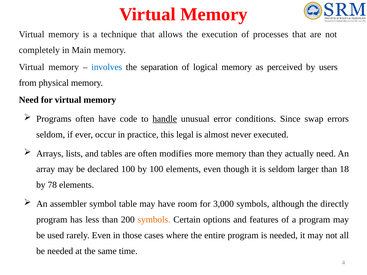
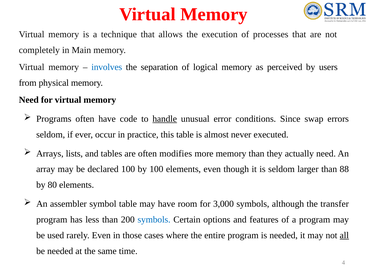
this legal: legal -> table (185, 135)
18: 18 -> 88 (344, 169)
78: 78 -> 80 (52, 185)
directly: directly -> transfer (335, 204)
symbols colour: orange -> blue (154, 220)
all underline: none -> present (344, 236)
